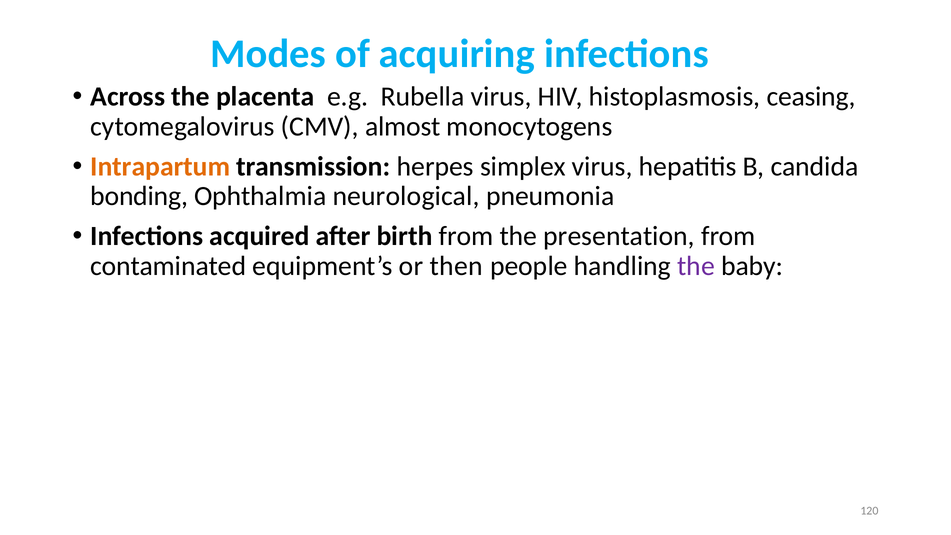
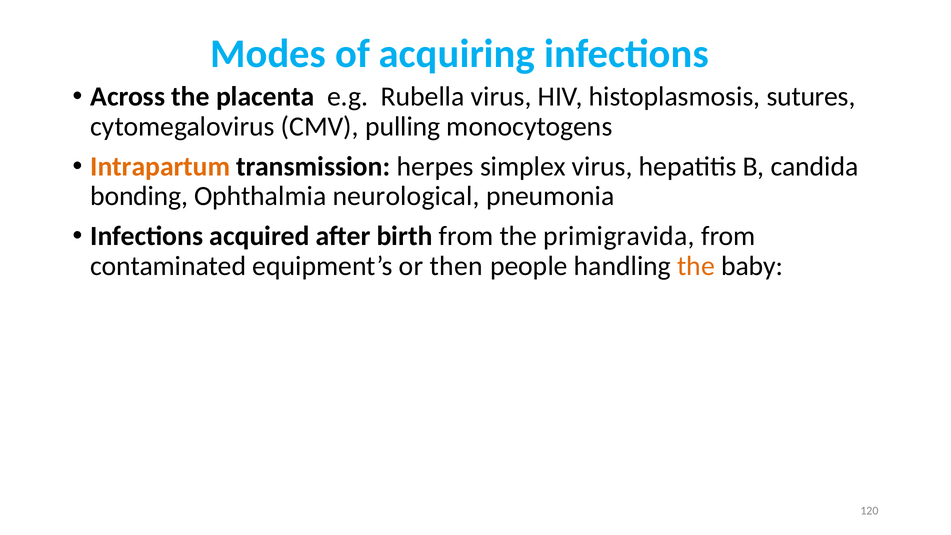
ceasing: ceasing -> sutures (811, 97)
almost: almost -> pulling (403, 127)
presentation: presentation -> primigravida (619, 236)
the colour: purple -> orange (696, 266)
